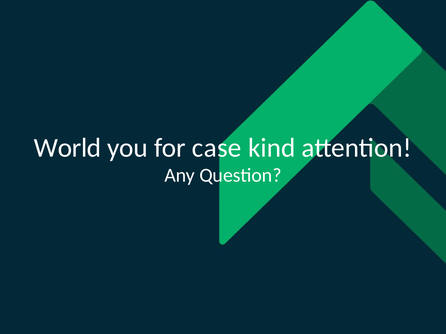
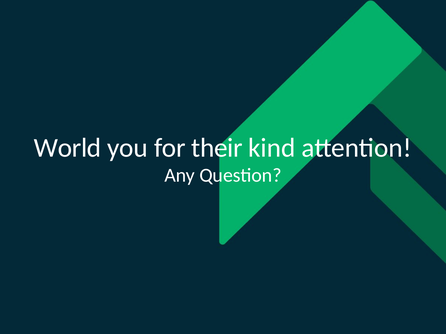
case: case -> their (217, 148)
